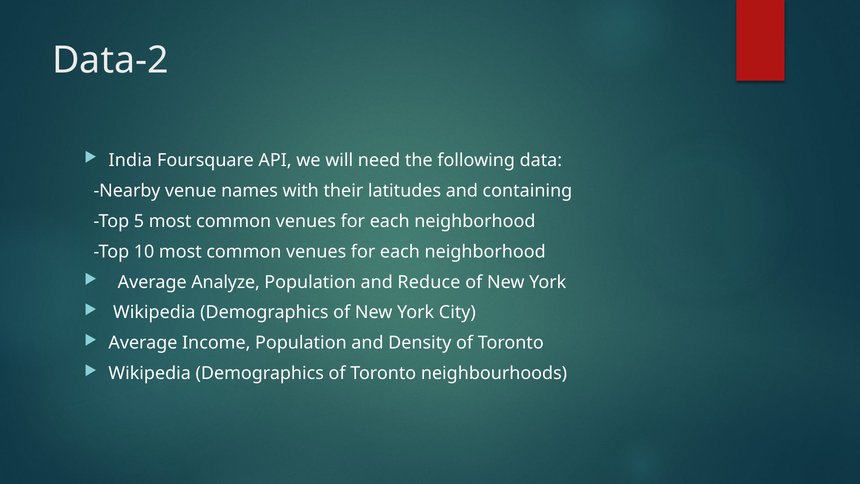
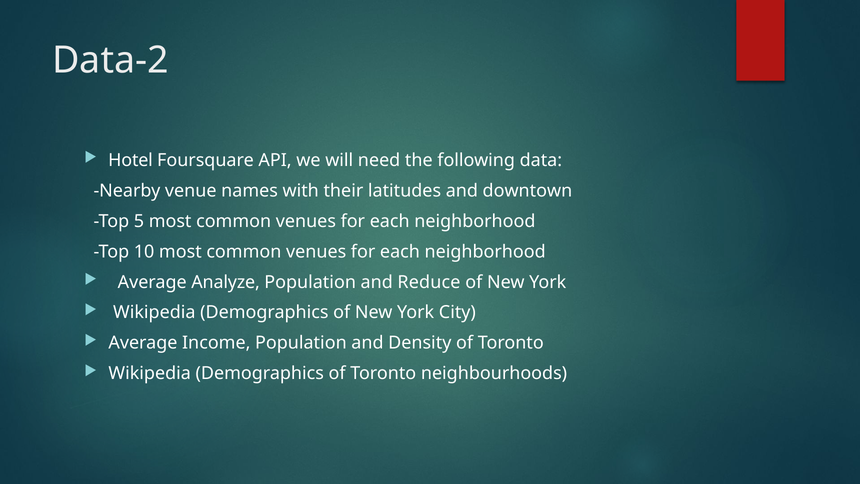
India: India -> Hotel (131, 160)
containing: containing -> downtown (527, 191)
